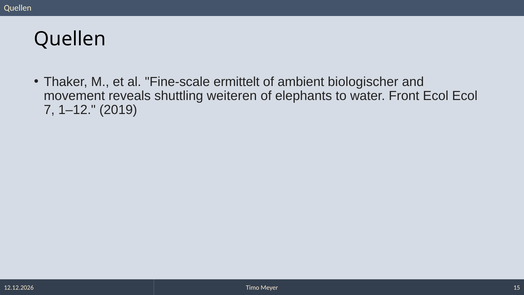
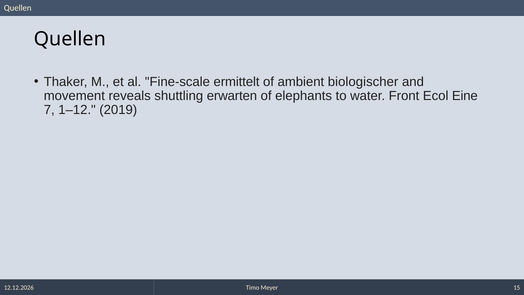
weiteren: weiteren -> erwarten (232, 96)
Ecol Ecol: Ecol -> Eine (465, 96)
